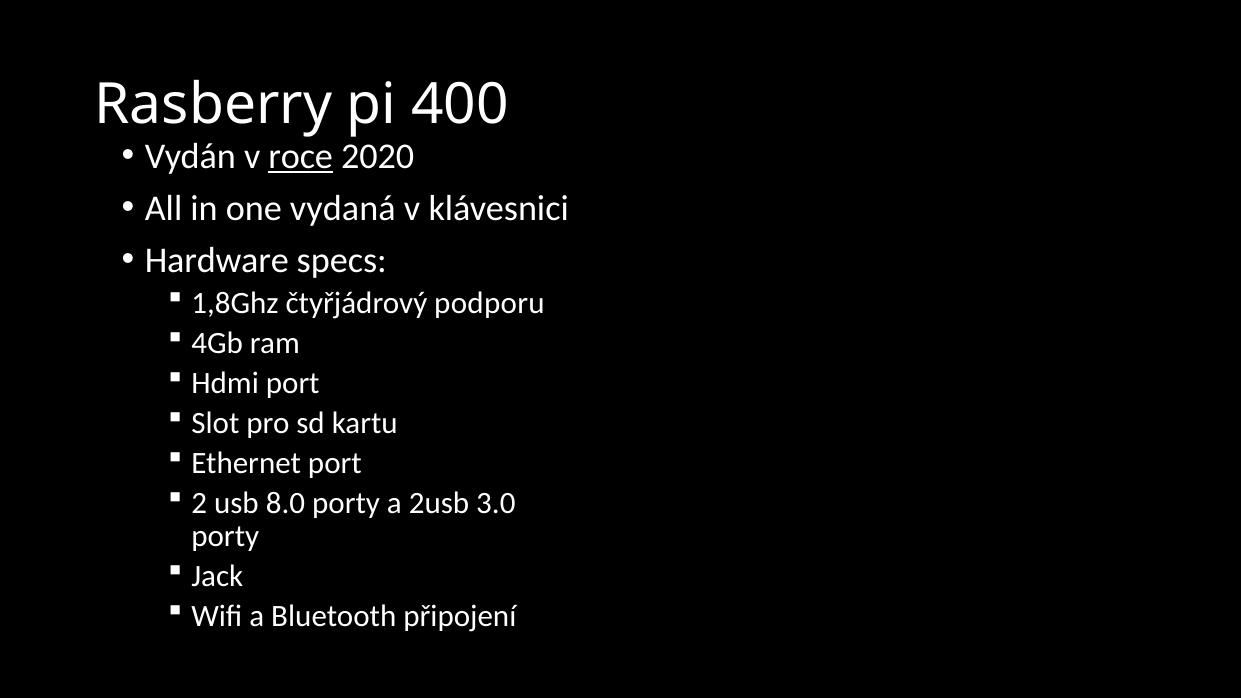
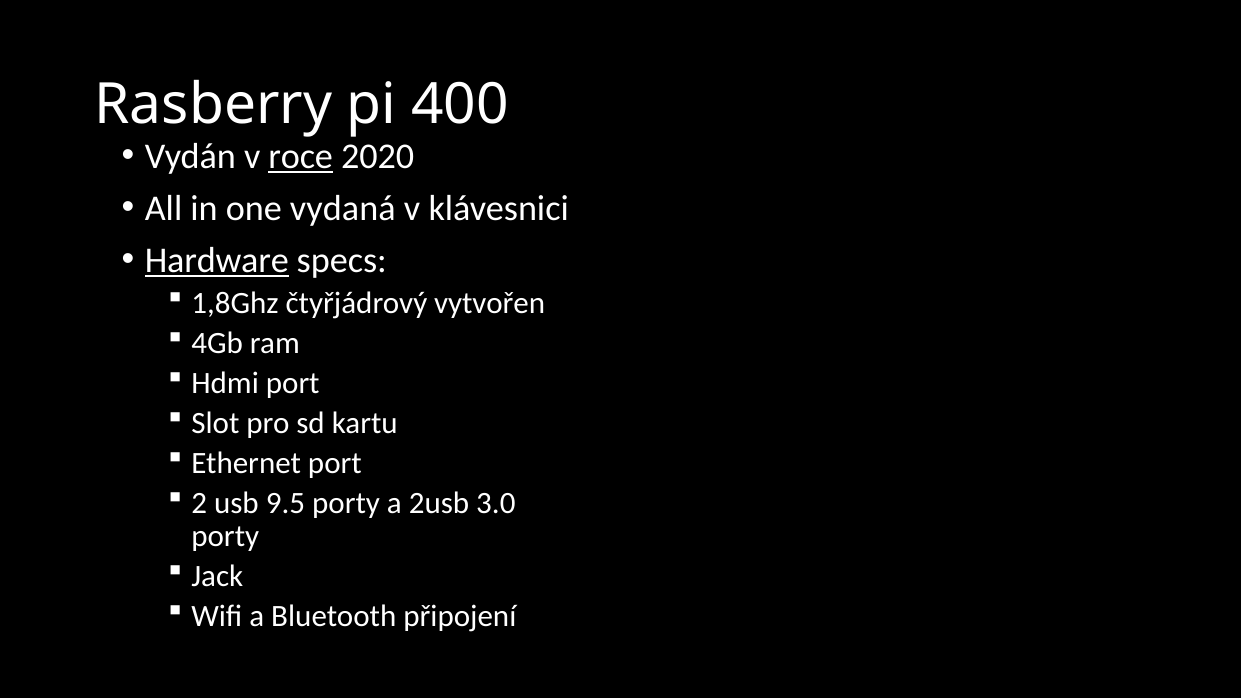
Hardware underline: none -> present (217, 260)
podporu: podporu -> vytvořen (490, 303)
8.0: 8.0 -> 9.5 (285, 503)
